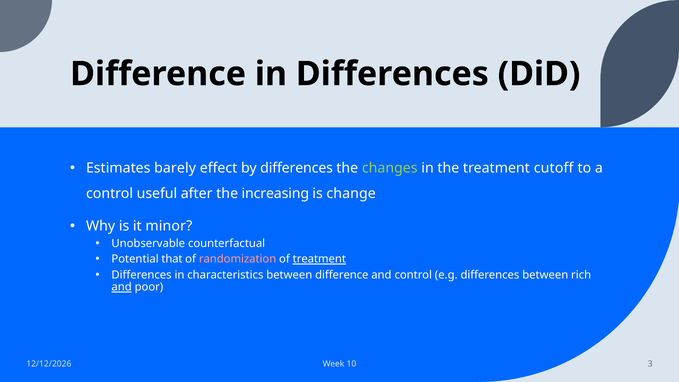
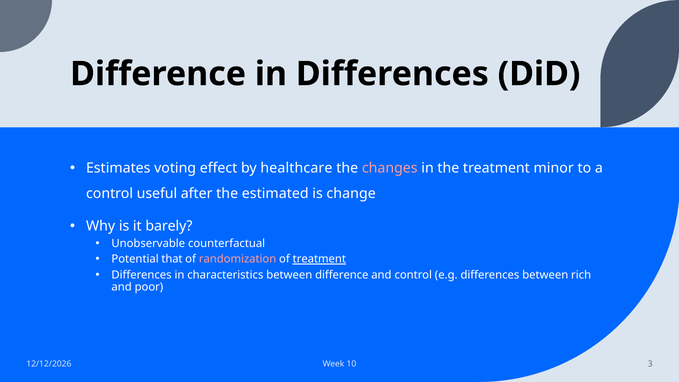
barely: barely -> voting (175, 168)
by differences: differences -> healthcare (296, 168)
changes colour: light green -> pink (390, 168)
cutoff: cutoff -> minor (554, 168)
increasing: increasing -> estimated (275, 194)
minor: minor -> barely (169, 226)
and underline: present -> none (122, 287)
